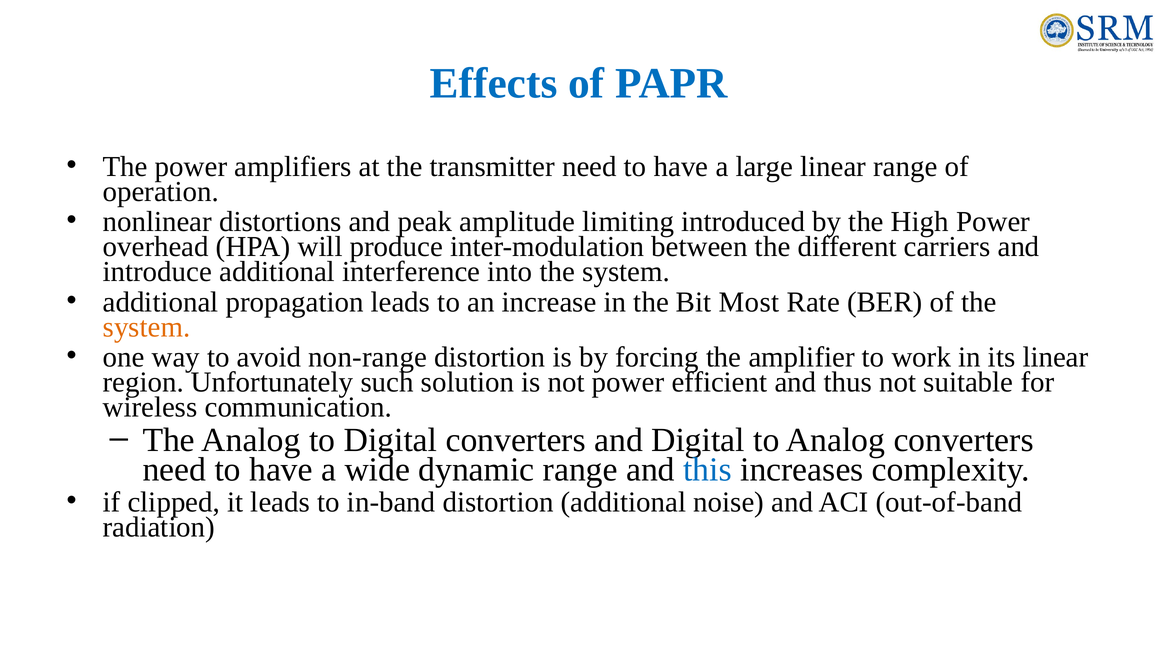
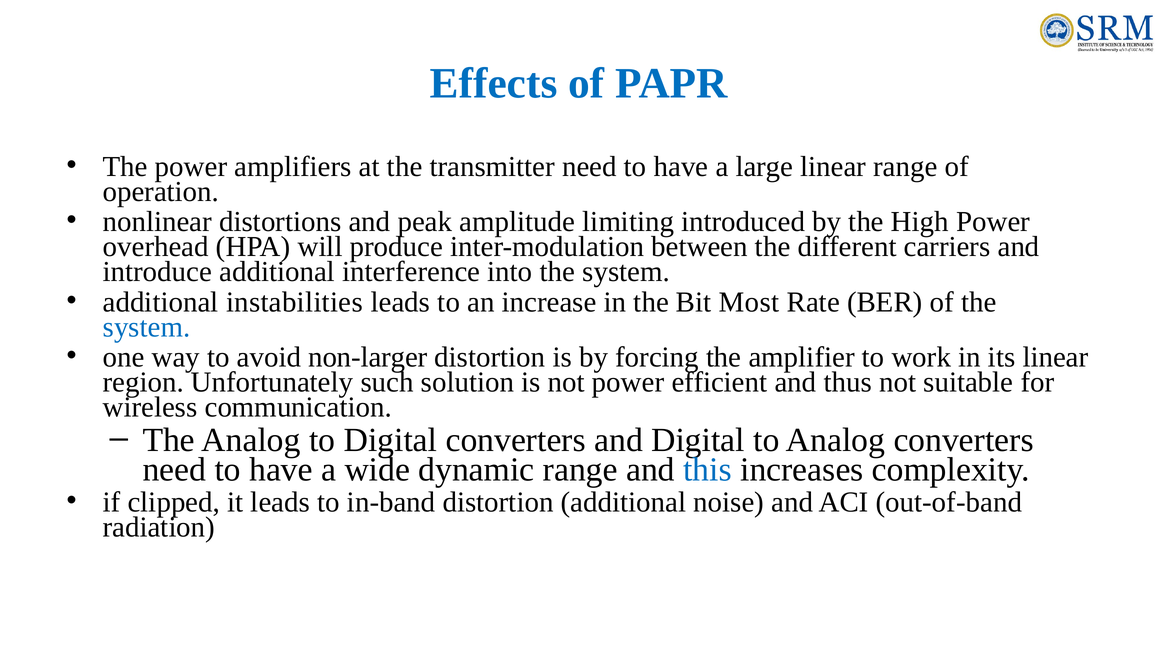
propagation: propagation -> instabilities (294, 302)
system colour: orange -> blue (147, 327)
non-range: non-range -> non-larger (368, 358)
